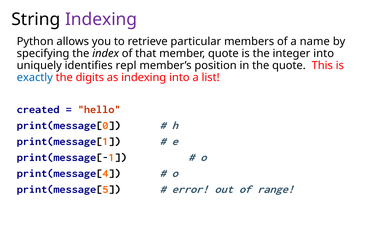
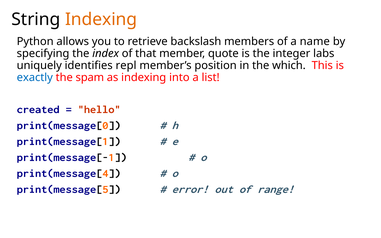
Indexing colour: purple -> orange (101, 19)
particular: particular -> backslash (196, 41)
integer into: into -> labs (324, 53)
the quote: quote -> which (289, 65)
digits: digits -> spam (90, 77)
